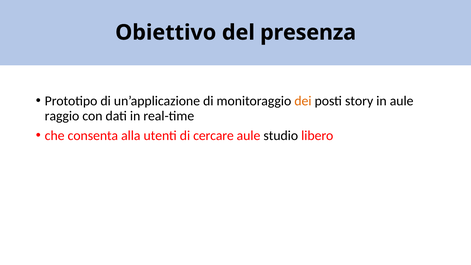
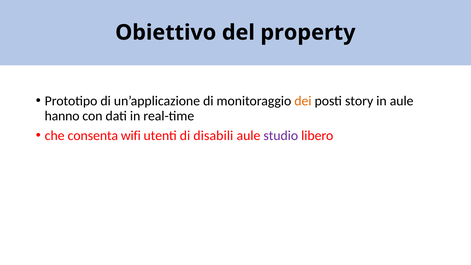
presenza: presenza -> property (308, 33)
raggio: raggio -> hanno (62, 116)
alla: alla -> wifi (131, 136)
cercare: cercare -> disabili (213, 136)
studio colour: black -> purple (281, 136)
